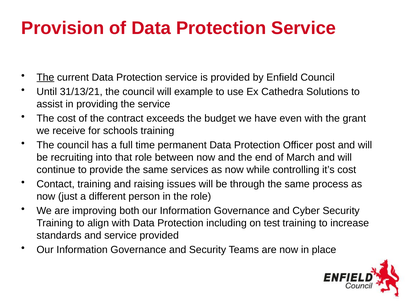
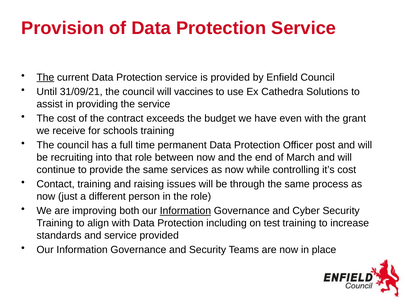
31/13/21: 31/13/21 -> 31/09/21 (81, 92)
example: example -> vaccines (194, 92)
Information underline: none -> present (185, 210)
